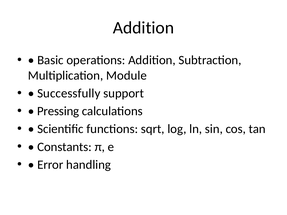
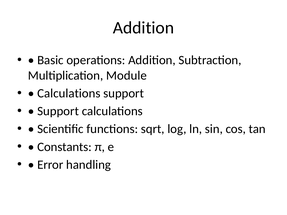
Successfully: Successfully -> Calculations (69, 93)
Pressing: Pressing -> Support (58, 111)
